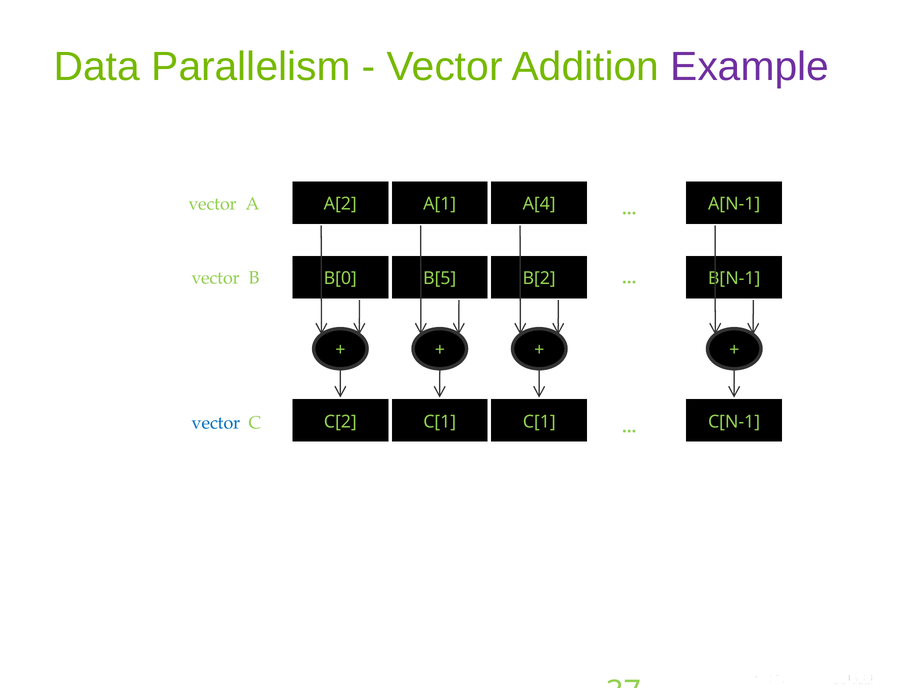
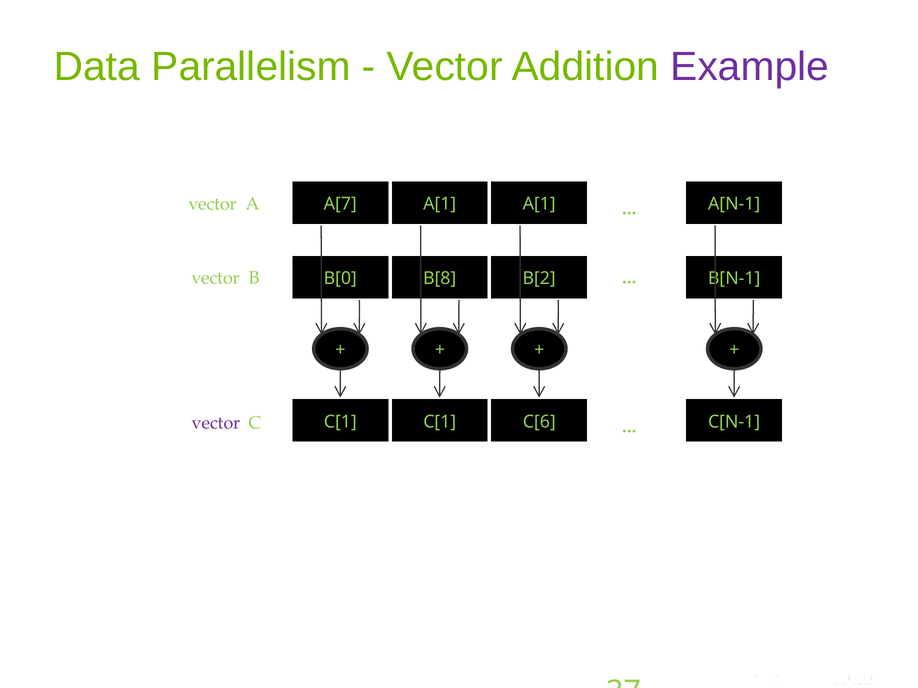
A[2: A[2 -> A[7 (340, 204)
A[1 A[4: A[4 -> A[1 (539, 204)
B[5: B[5 -> B[8 (440, 279)
C[2: C[2 -> C[1 (340, 422)
C[1 C[1: C[1 -> C[6 (539, 422)
vector colour: blue -> purple (216, 423)
